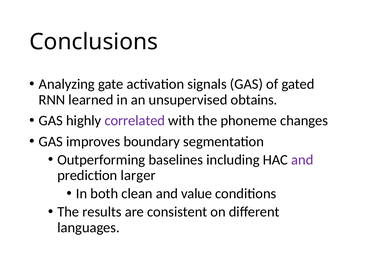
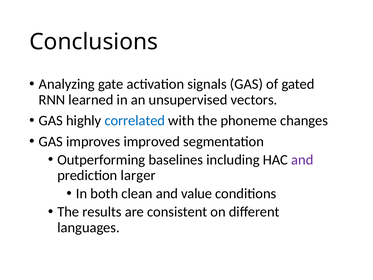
obtains: obtains -> vectors (254, 100)
correlated colour: purple -> blue (135, 121)
boundary: boundary -> improved (152, 141)
